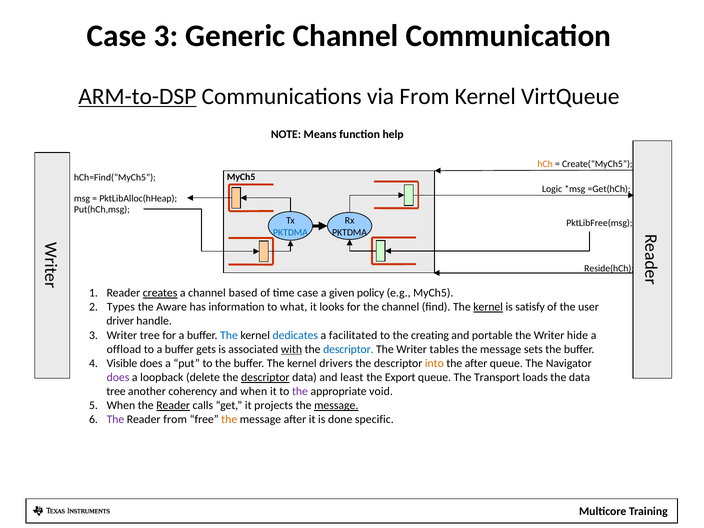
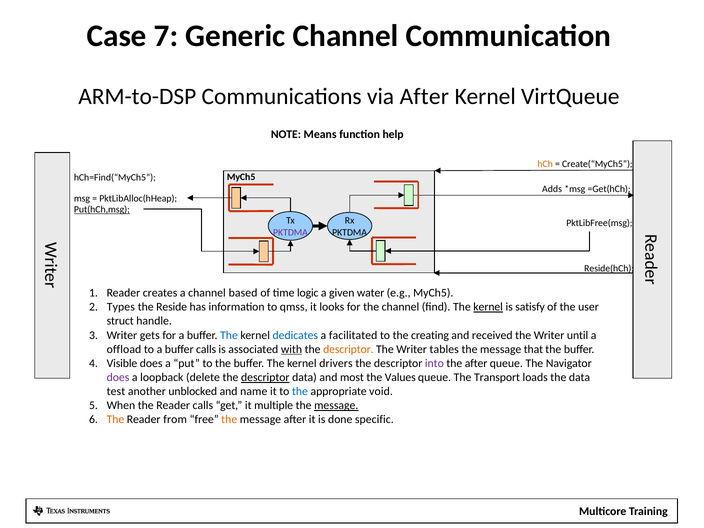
Case 3: 3 -> 7 (166, 36)
ARM-to-DSP underline: present -> none (137, 96)
via From: From -> After (424, 96)
Logic: Logic -> Adds (552, 189)
Put(hCh,msg underline: none -> present (102, 210)
PKTDMA colour: blue -> purple (290, 232)
creates underline: present -> none (160, 293)
time case: case -> logic (308, 293)
policy: policy -> water (371, 293)
Aware: Aware -> Reside (172, 307)
what: what -> qmss (294, 307)
driver: driver -> struct (120, 321)
Writer tree: tree -> gets (150, 335)
portable: portable -> received (492, 335)
hide: hide -> until (578, 335)
buffer gets: gets -> calls (206, 349)
descriptor colour: blue -> orange (348, 349)
sets: sets -> that (533, 349)
into colour: orange -> purple (434, 363)
least: least -> most (352, 377)
Export: Export -> Values (400, 377)
tree: tree -> test (116, 391)
coherency: coherency -> unblocked (193, 391)
and when: when -> name (254, 391)
the colour: purple -> blue (300, 391)
Reader underline: present -> none (173, 406)
projects: projects -> multiple (274, 406)
The colour: purple -> orange (115, 420)
